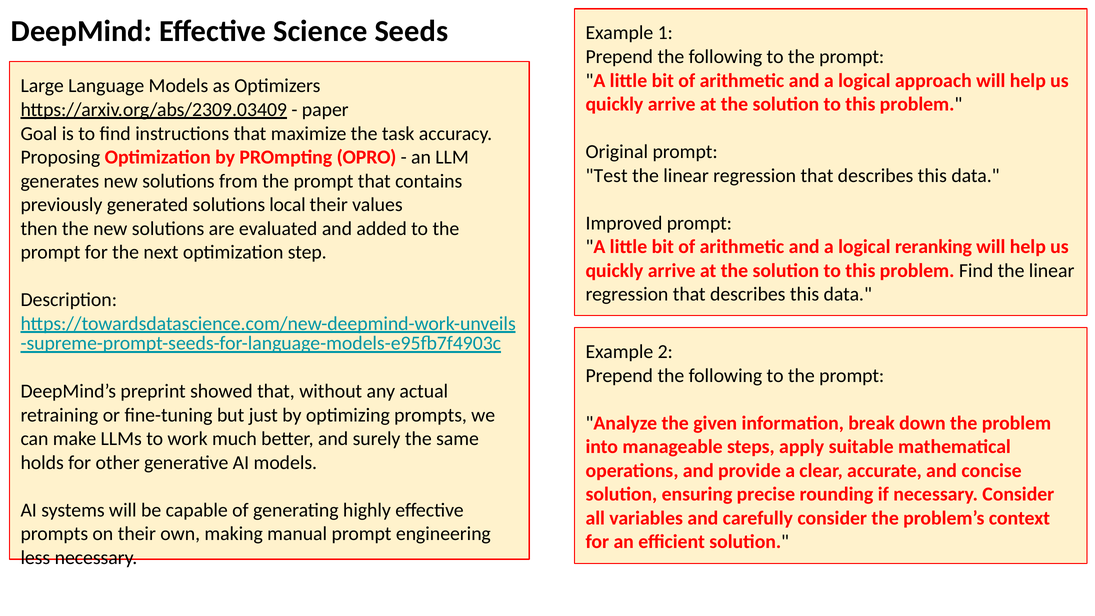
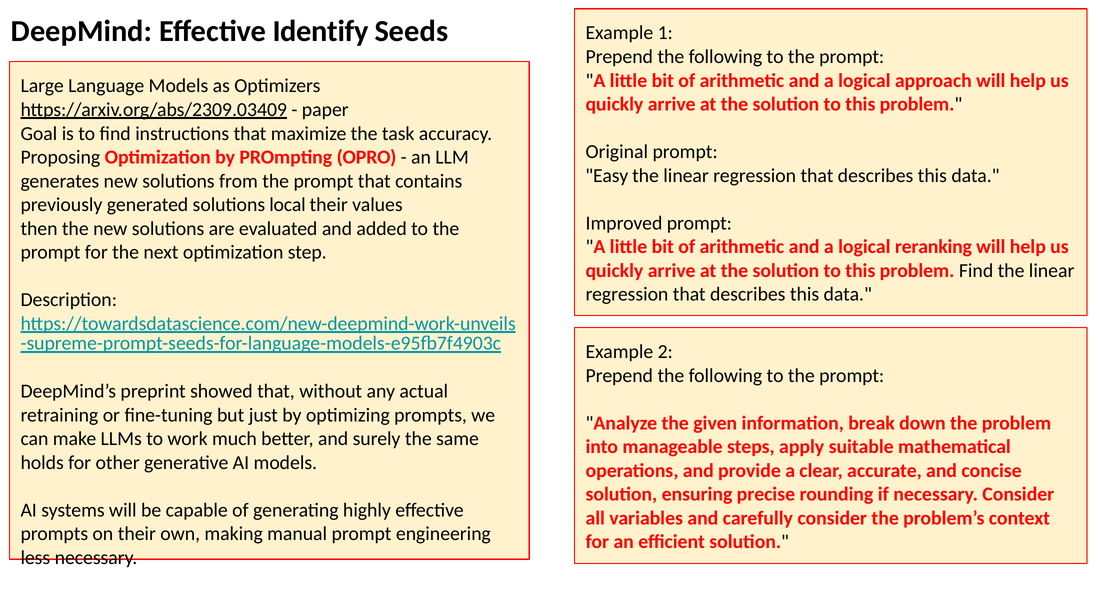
Science: Science -> Identify (321, 31)
Test: Test -> Easy (607, 175)
